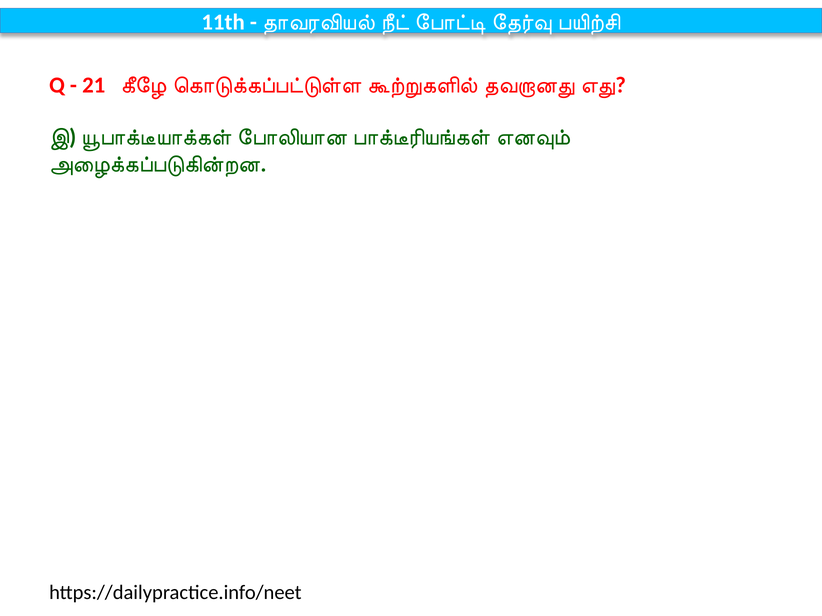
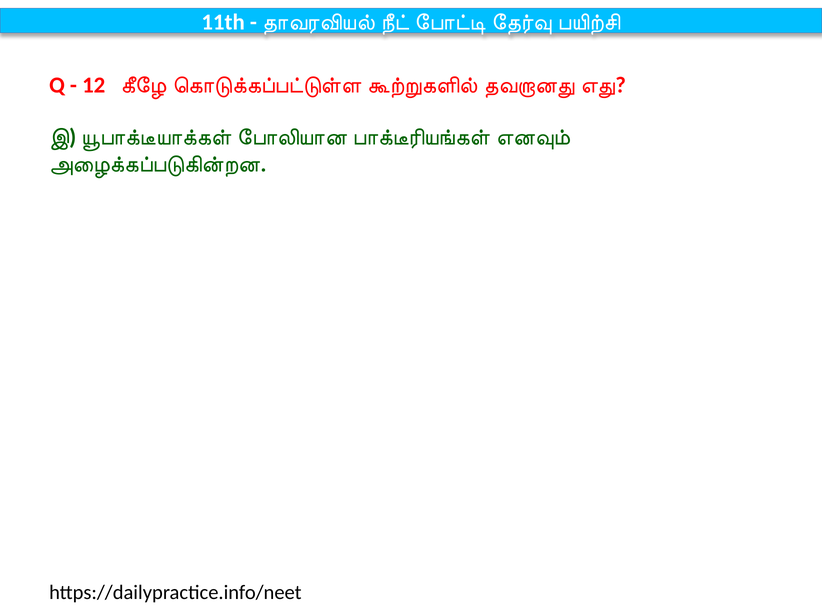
21: 21 -> 12 (94, 85)
